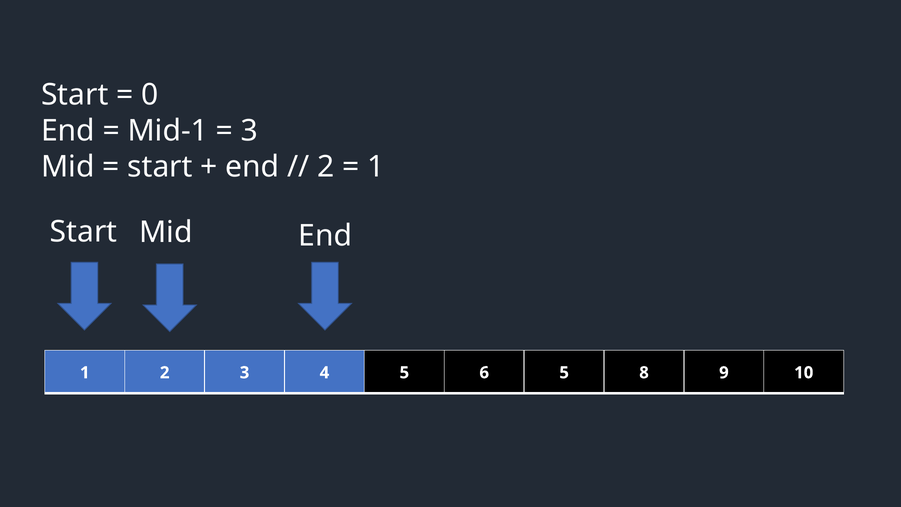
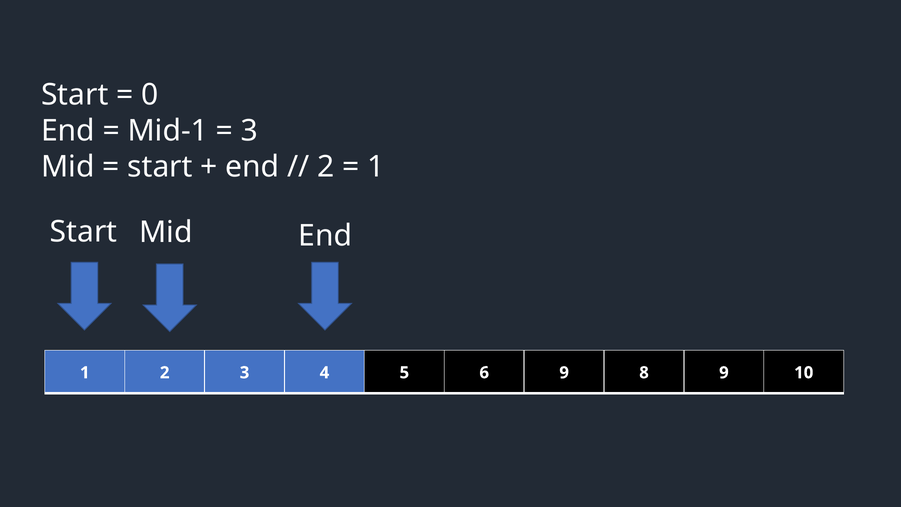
6 5: 5 -> 9 (564, 373)
